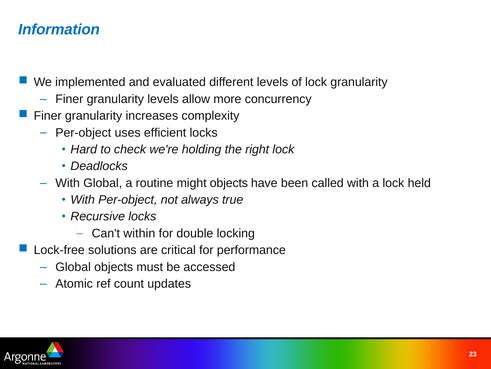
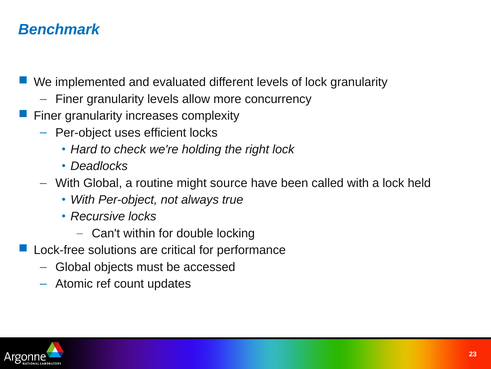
Information: Information -> Benchmark (59, 30)
might objects: objects -> source (229, 183)
